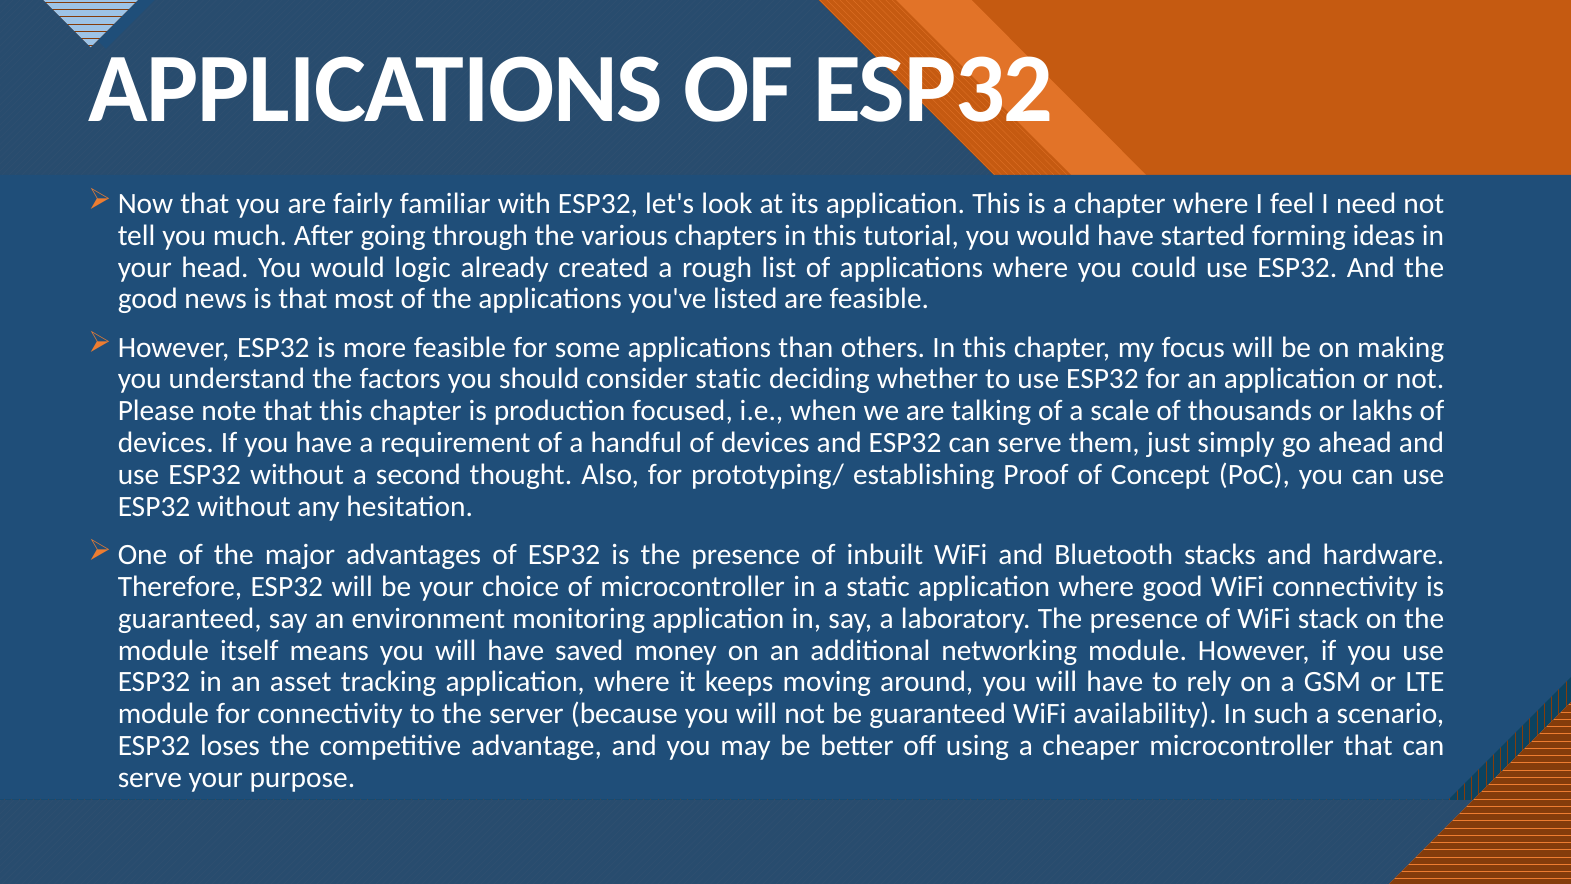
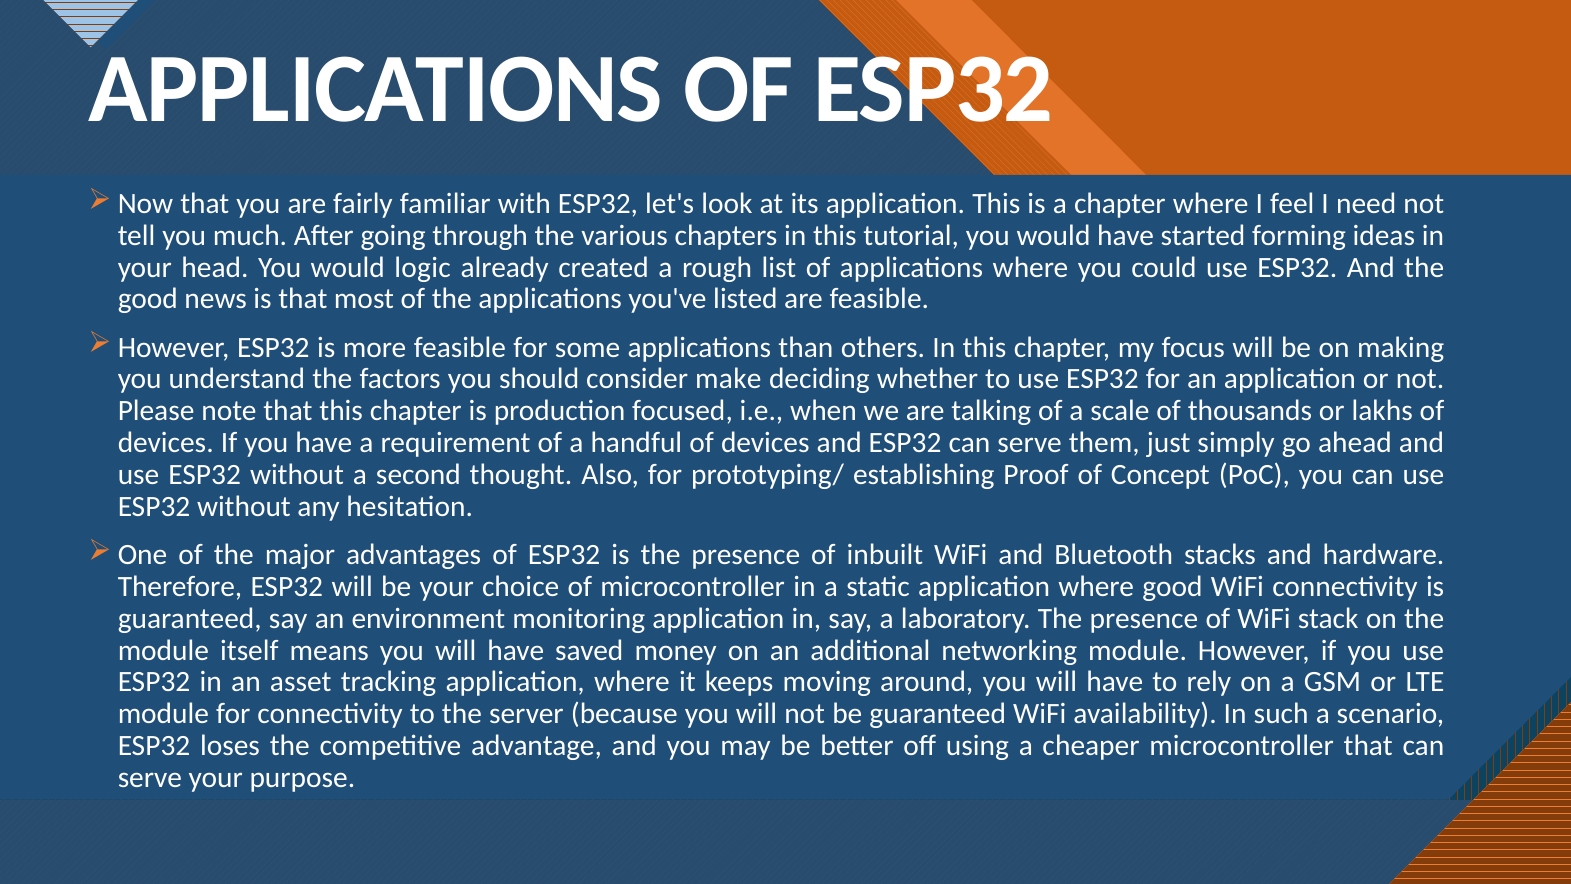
consider static: static -> make (728, 379)
